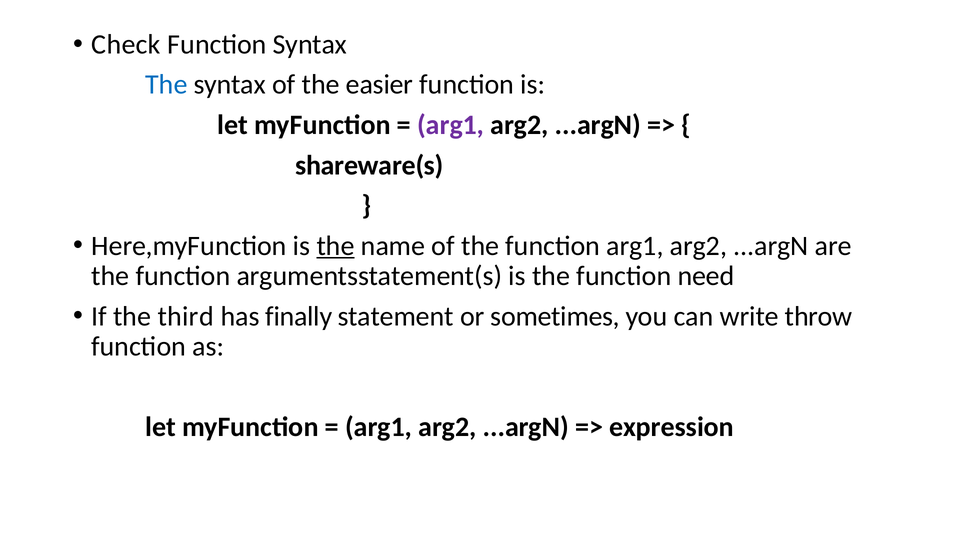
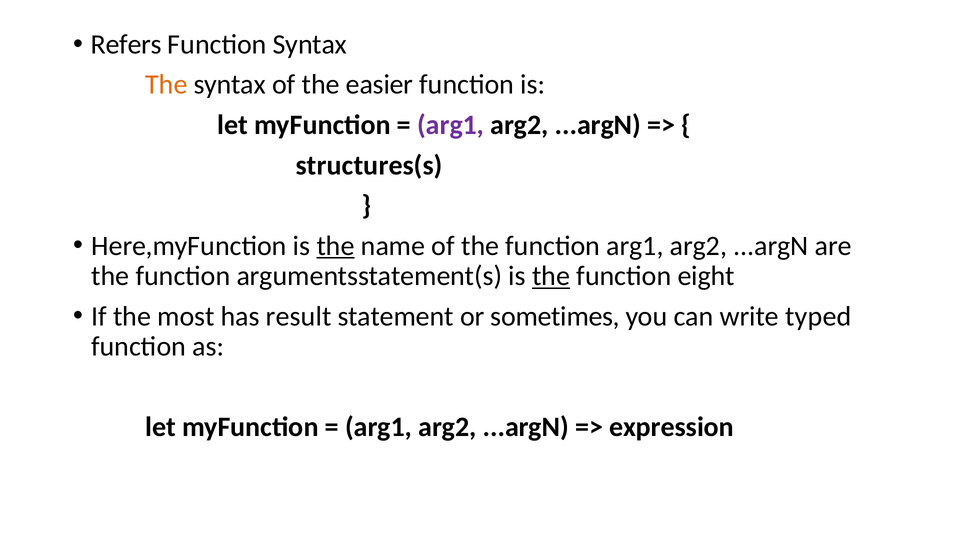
Check: Check -> Refers (126, 44)
The colour: blue -> orange (166, 85)
shareware(s: shareware(s -> structures(s (369, 165)
the underline: none -> present (551, 276)
need: need -> eight (706, 276)
third: third -> most (186, 316)
finally: finally -> result (299, 316)
throw: throw -> typed (818, 316)
